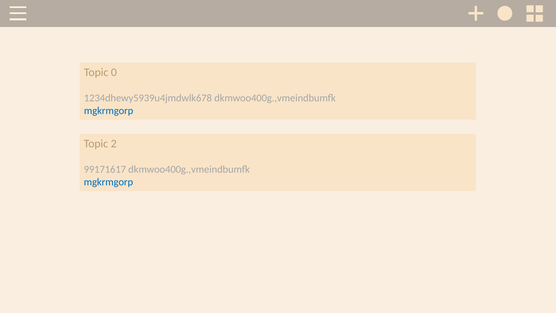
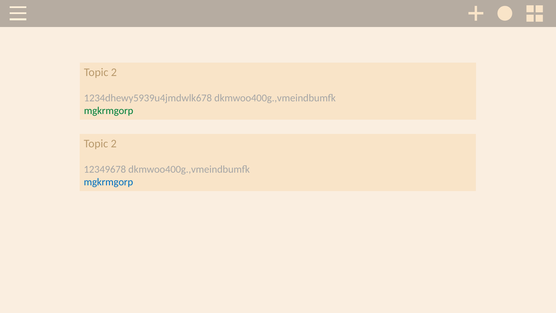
0: 0 -> 2 (114, 72)
mgkrmgorp colour: blue -> green (109, 110)
99171617: 99171617 -> 12349678 (105, 169)
